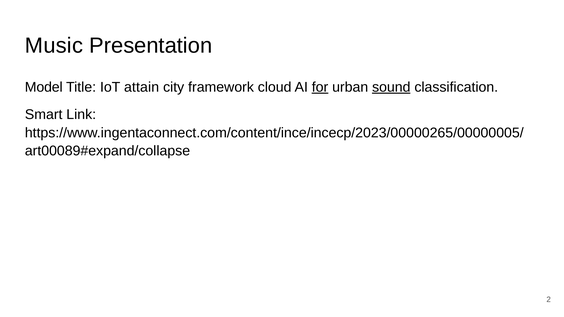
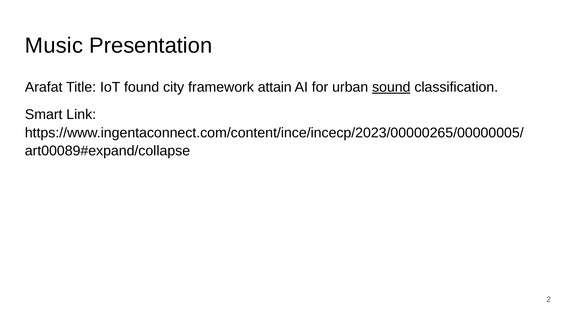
Model: Model -> Arafat (44, 87)
attain: attain -> found (142, 87)
cloud: cloud -> attain (275, 87)
for underline: present -> none (320, 87)
